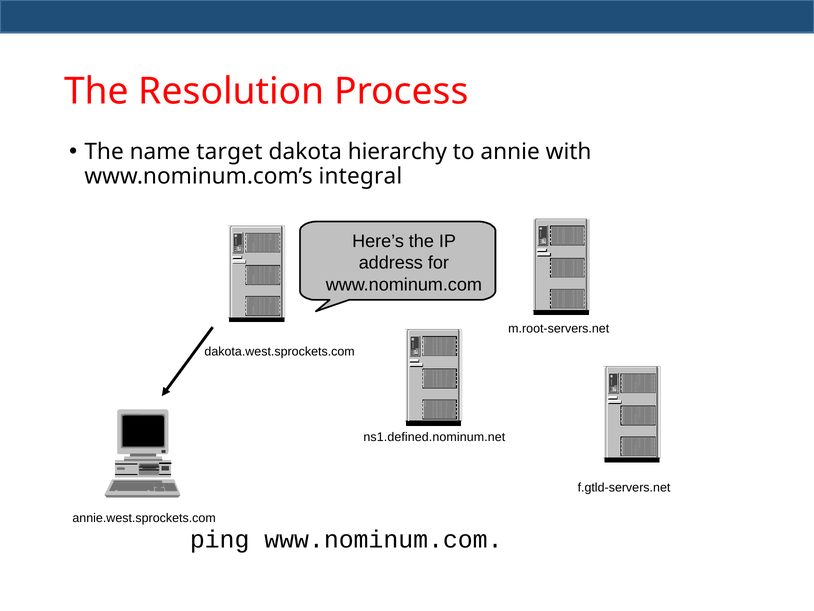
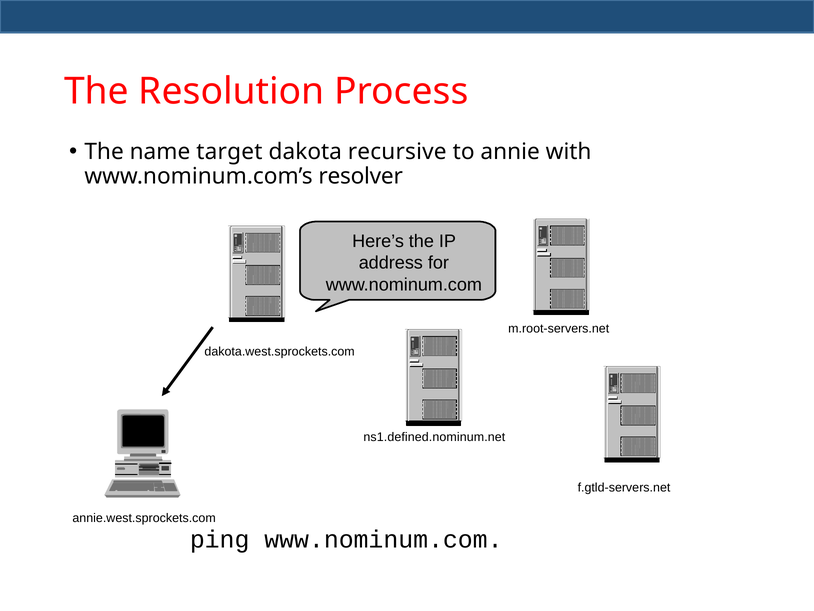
hierarchy: hierarchy -> recursive (397, 152)
integral: integral -> resolver (361, 176)
